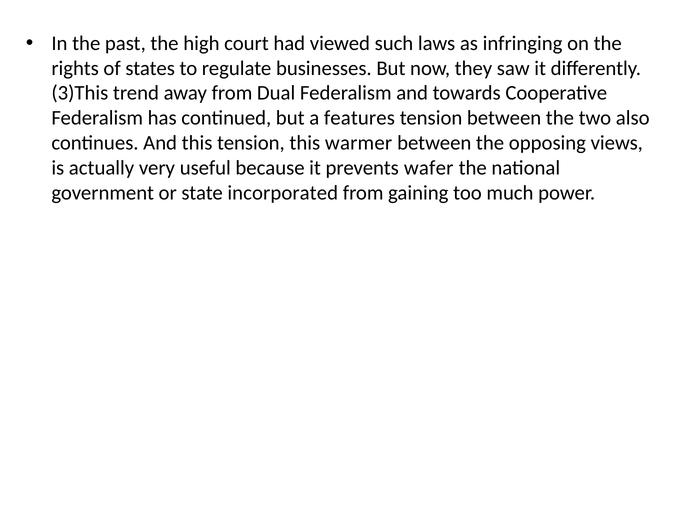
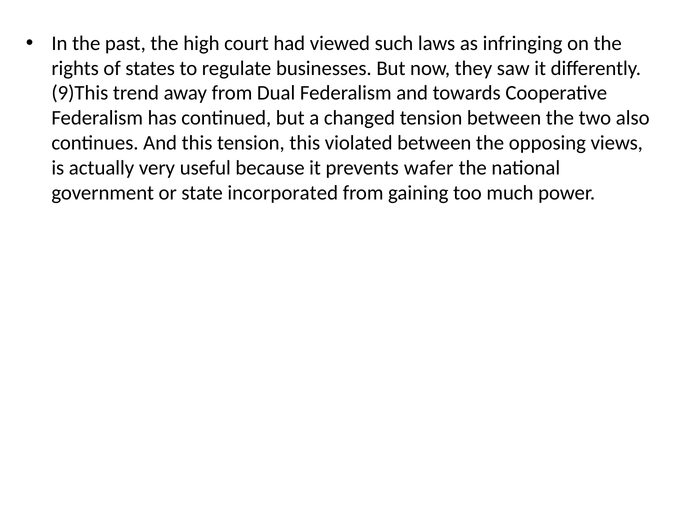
3)This: 3)This -> 9)This (80, 93)
features: features -> changed (359, 118)
warmer: warmer -> violated (359, 143)
